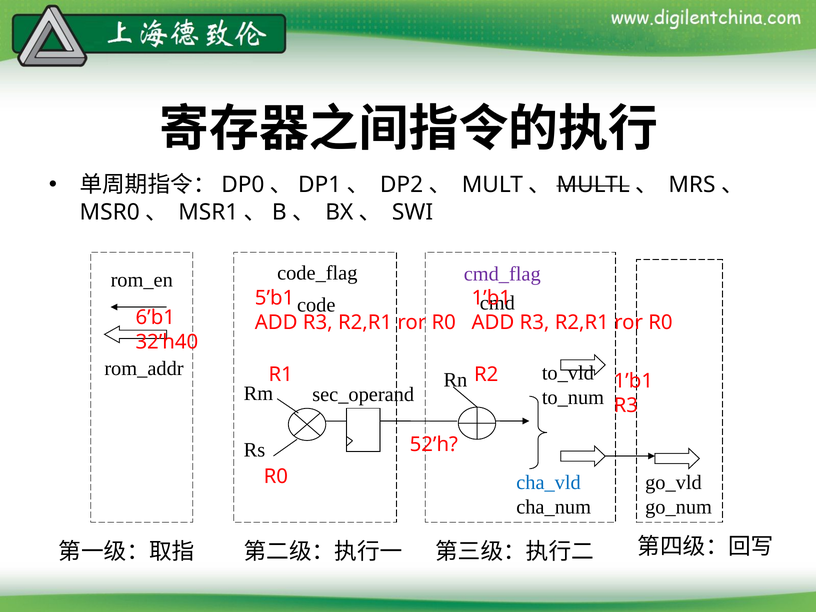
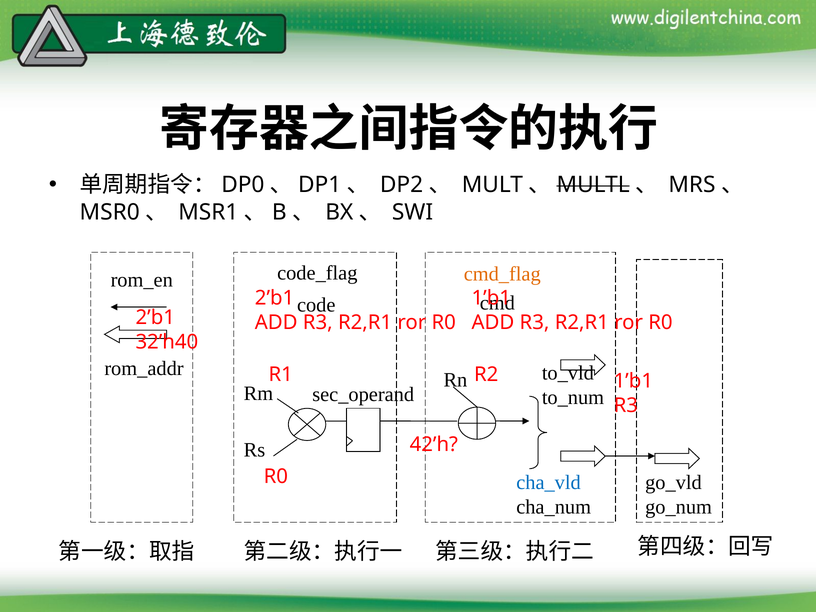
cmd_flag colour: purple -> orange (502, 274)
5’b1: 5’b1 -> 2’b1 (275, 298)
6’b1: 6’b1 -> 2’b1 (155, 317)
52’h: 52’h -> 42’h (434, 445)
